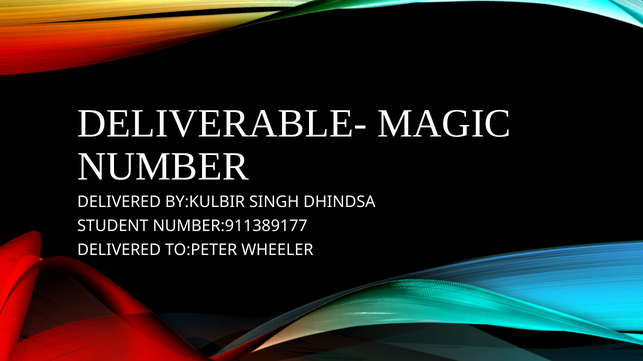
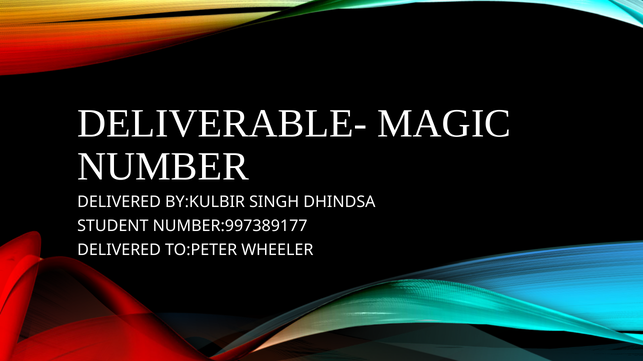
NUMBER:911389177: NUMBER:911389177 -> NUMBER:997389177 (230, 227)
